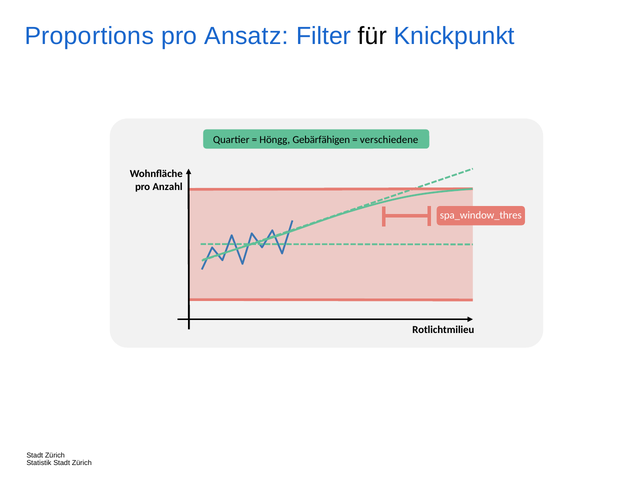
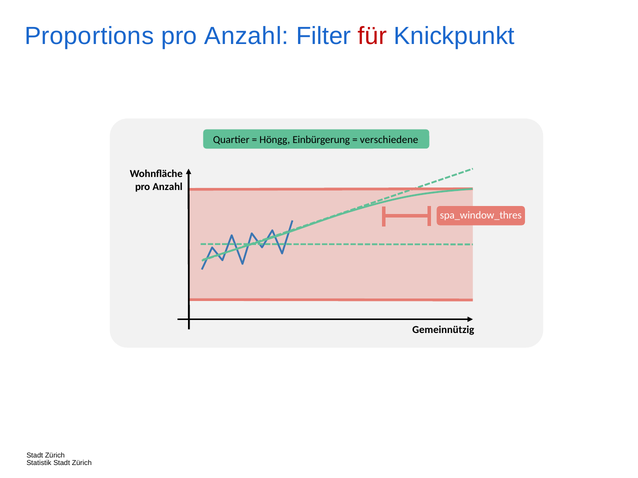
Ansatz: Ansatz -> Anzahl (247, 36)
für colour: black -> red (372, 36)
Gebärfähigen: Gebärfähigen -> Einbürgerung (321, 140)
Rotlichtmilieu: Rotlichtmilieu -> Gemeinnützig (443, 330)
